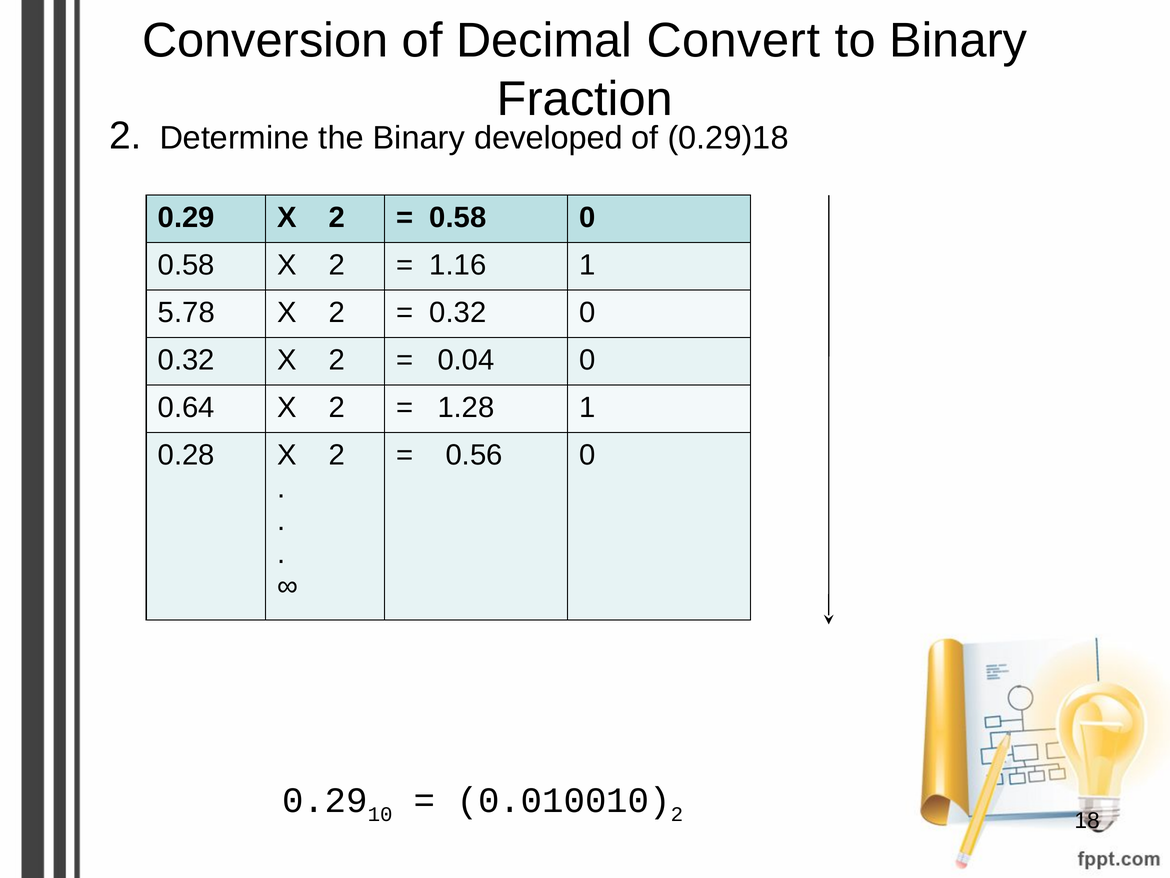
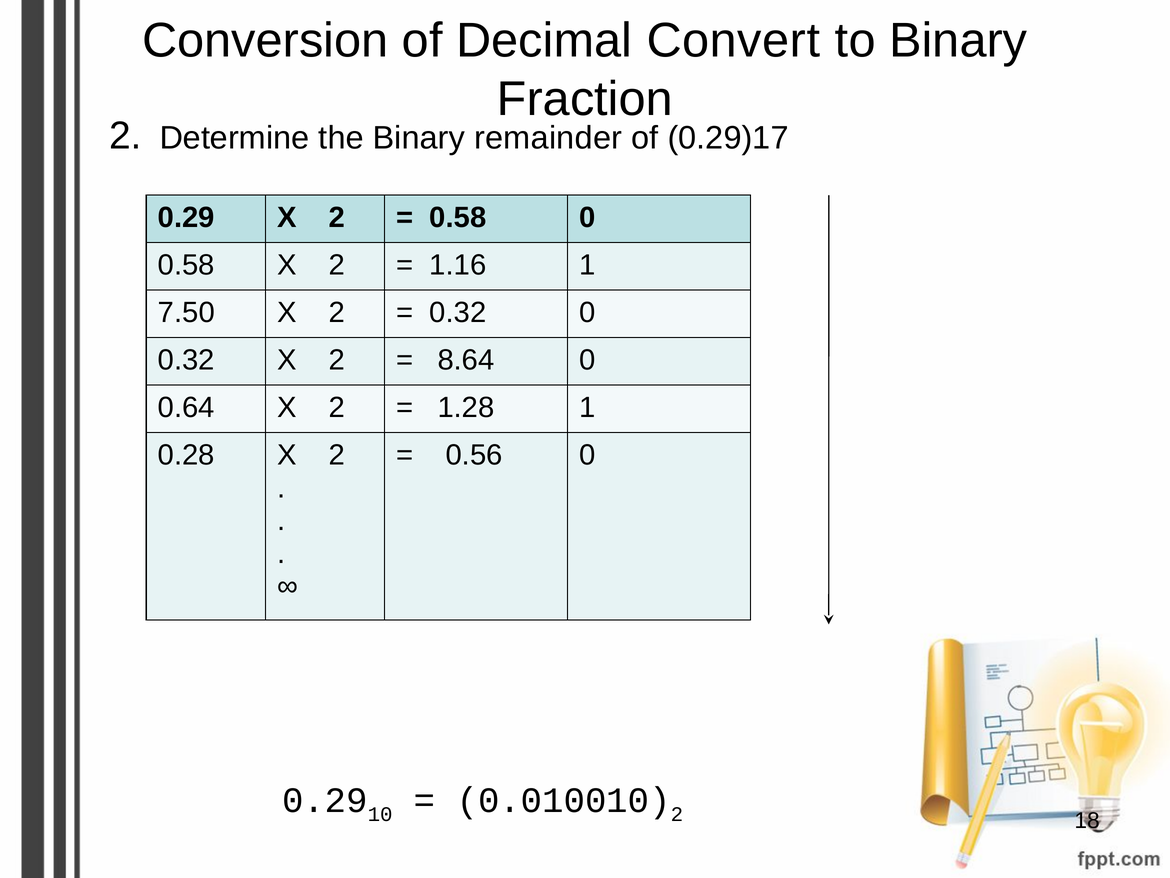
developed: developed -> remainder (548, 138)
0.29)18: 0.29)18 -> 0.29)17 (728, 138)
5.78: 5.78 -> 7.50 (186, 313)
0.04: 0.04 -> 8.64 (466, 360)
